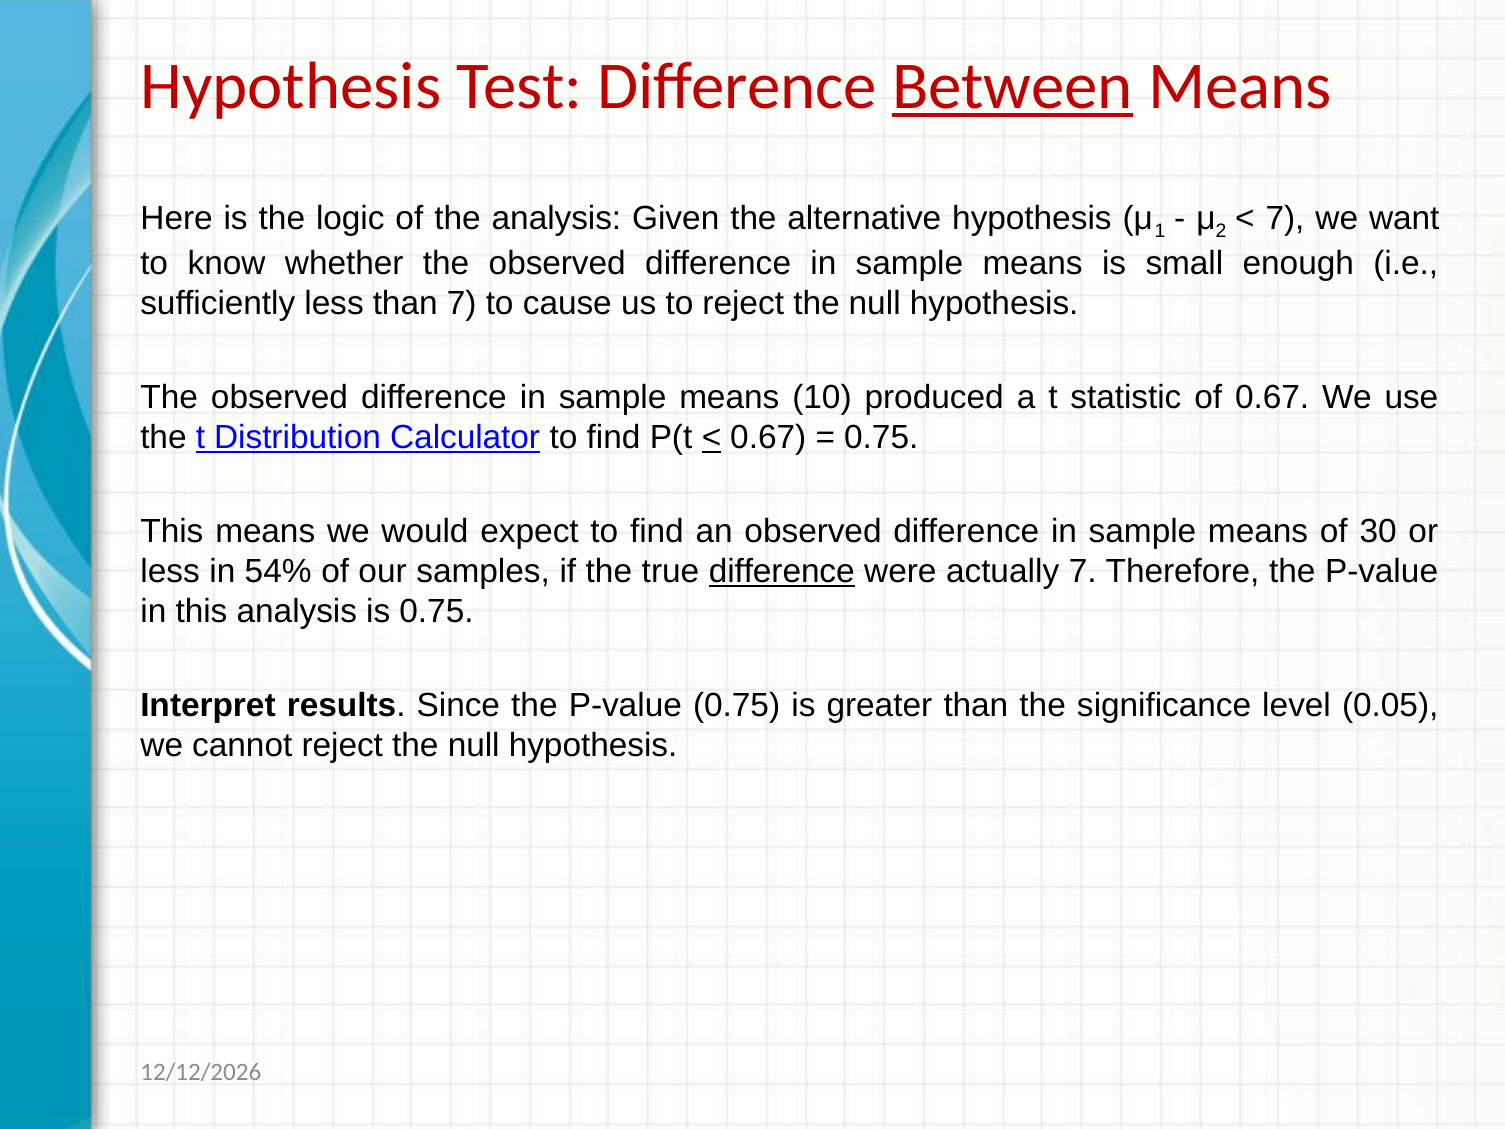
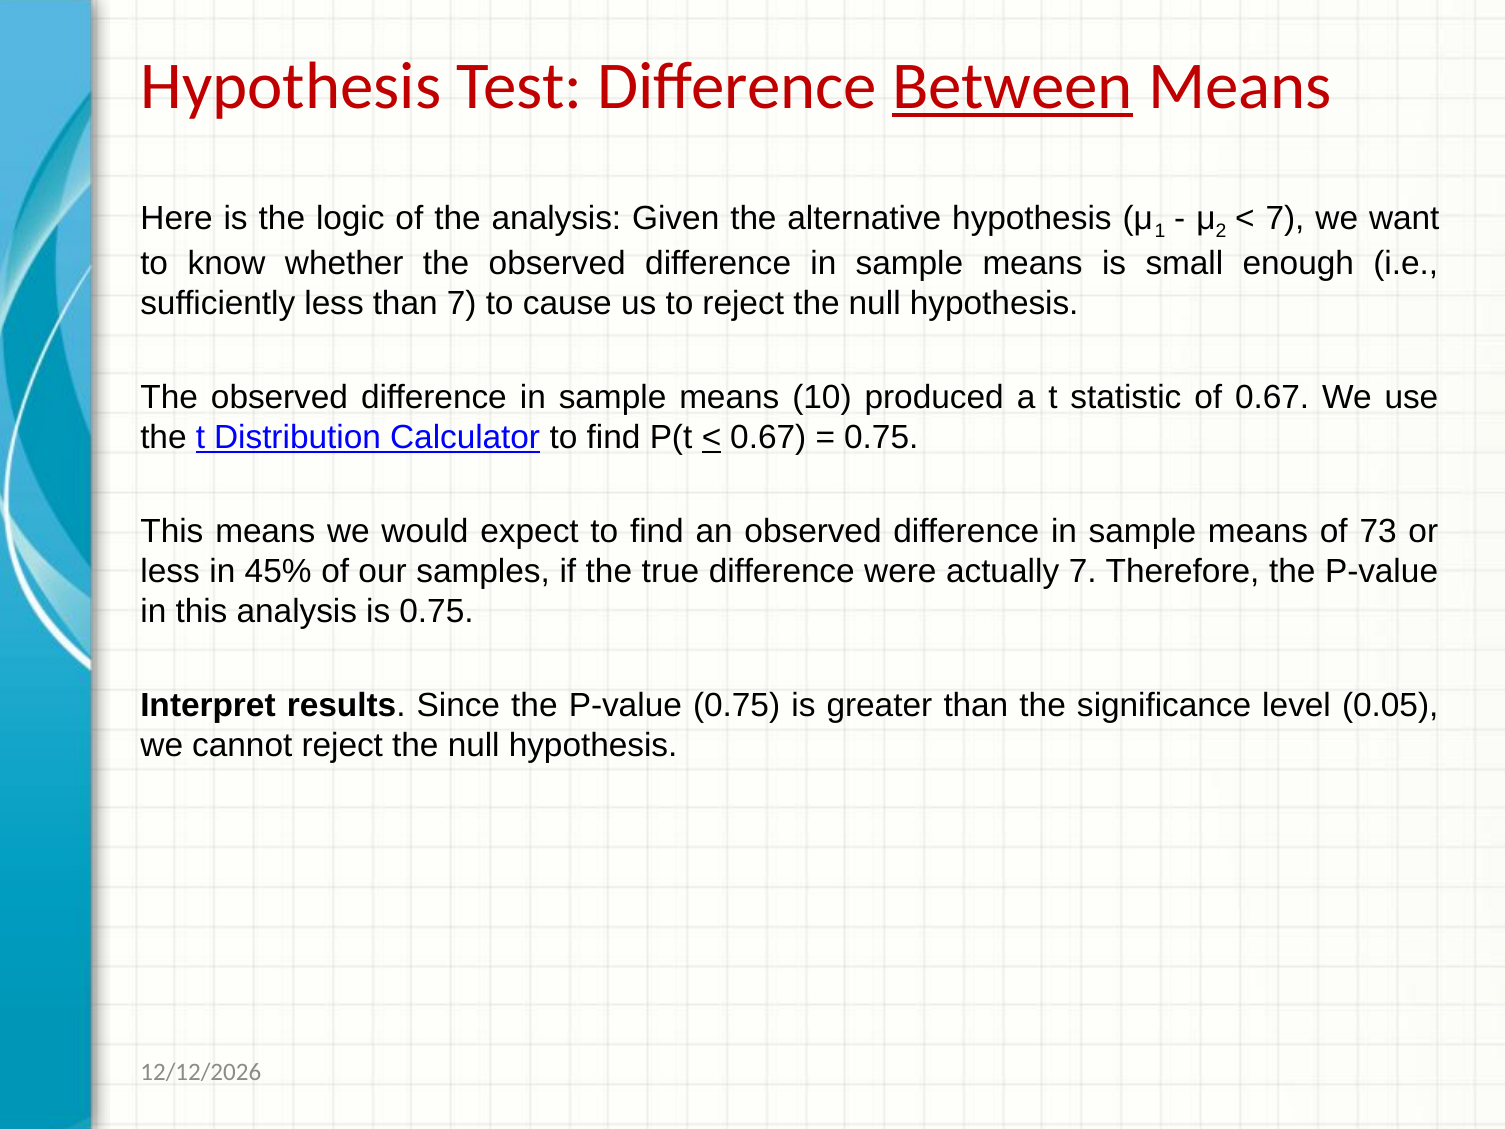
30: 30 -> 73 (1378, 531)
54%: 54% -> 45% (278, 571)
difference underline: present -> none (782, 571)
